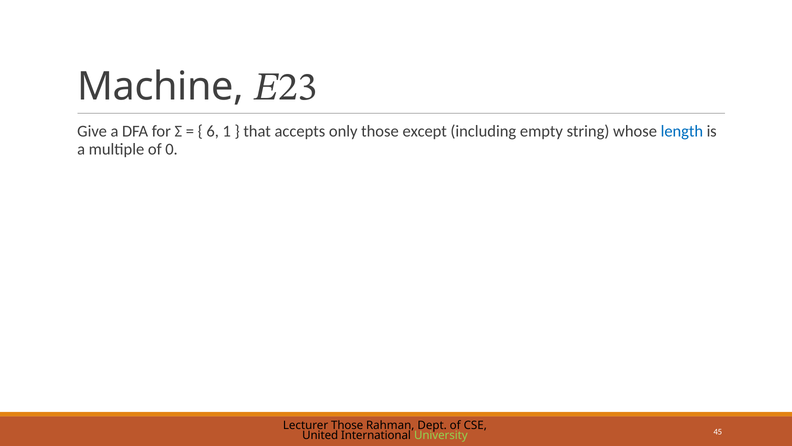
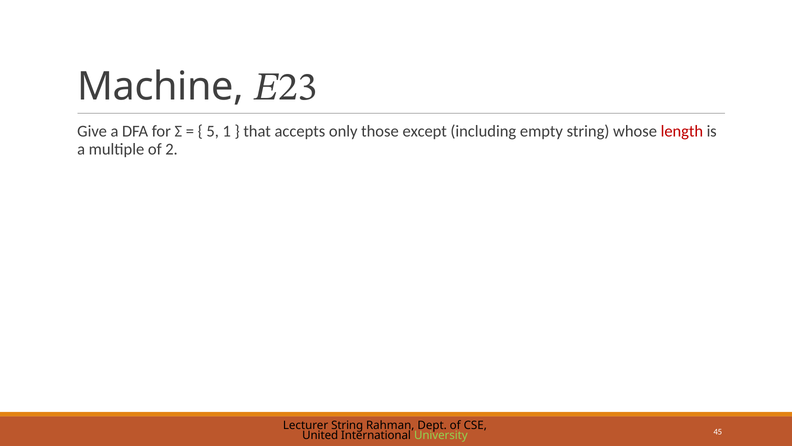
6: 6 -> 5 (213, 131)
length colour: blue -> red (682, 131)
0: 0 -> 2 (172, 149)
Lecturer Those: Those -> String (347, 425)
